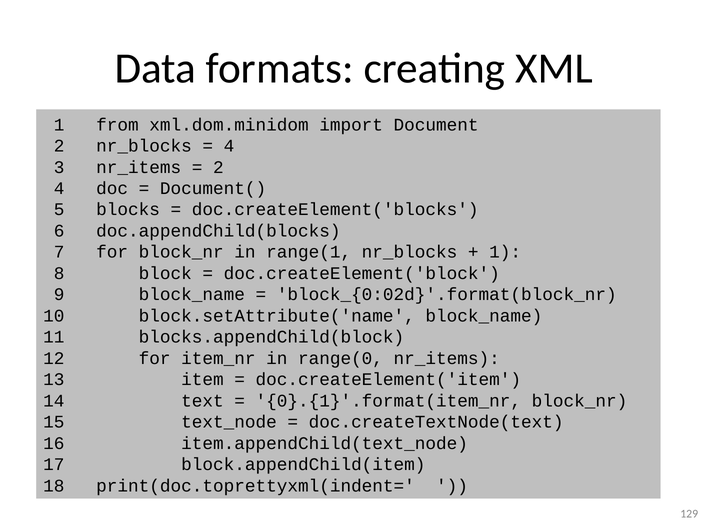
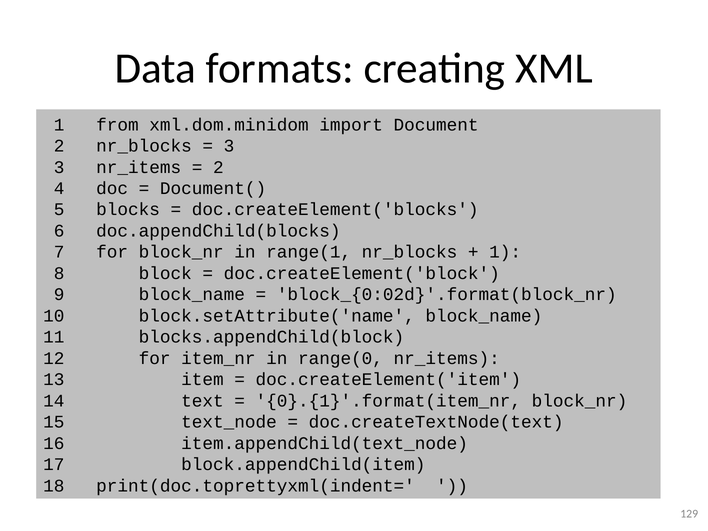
4: 4 -> 3 (229, 146)
